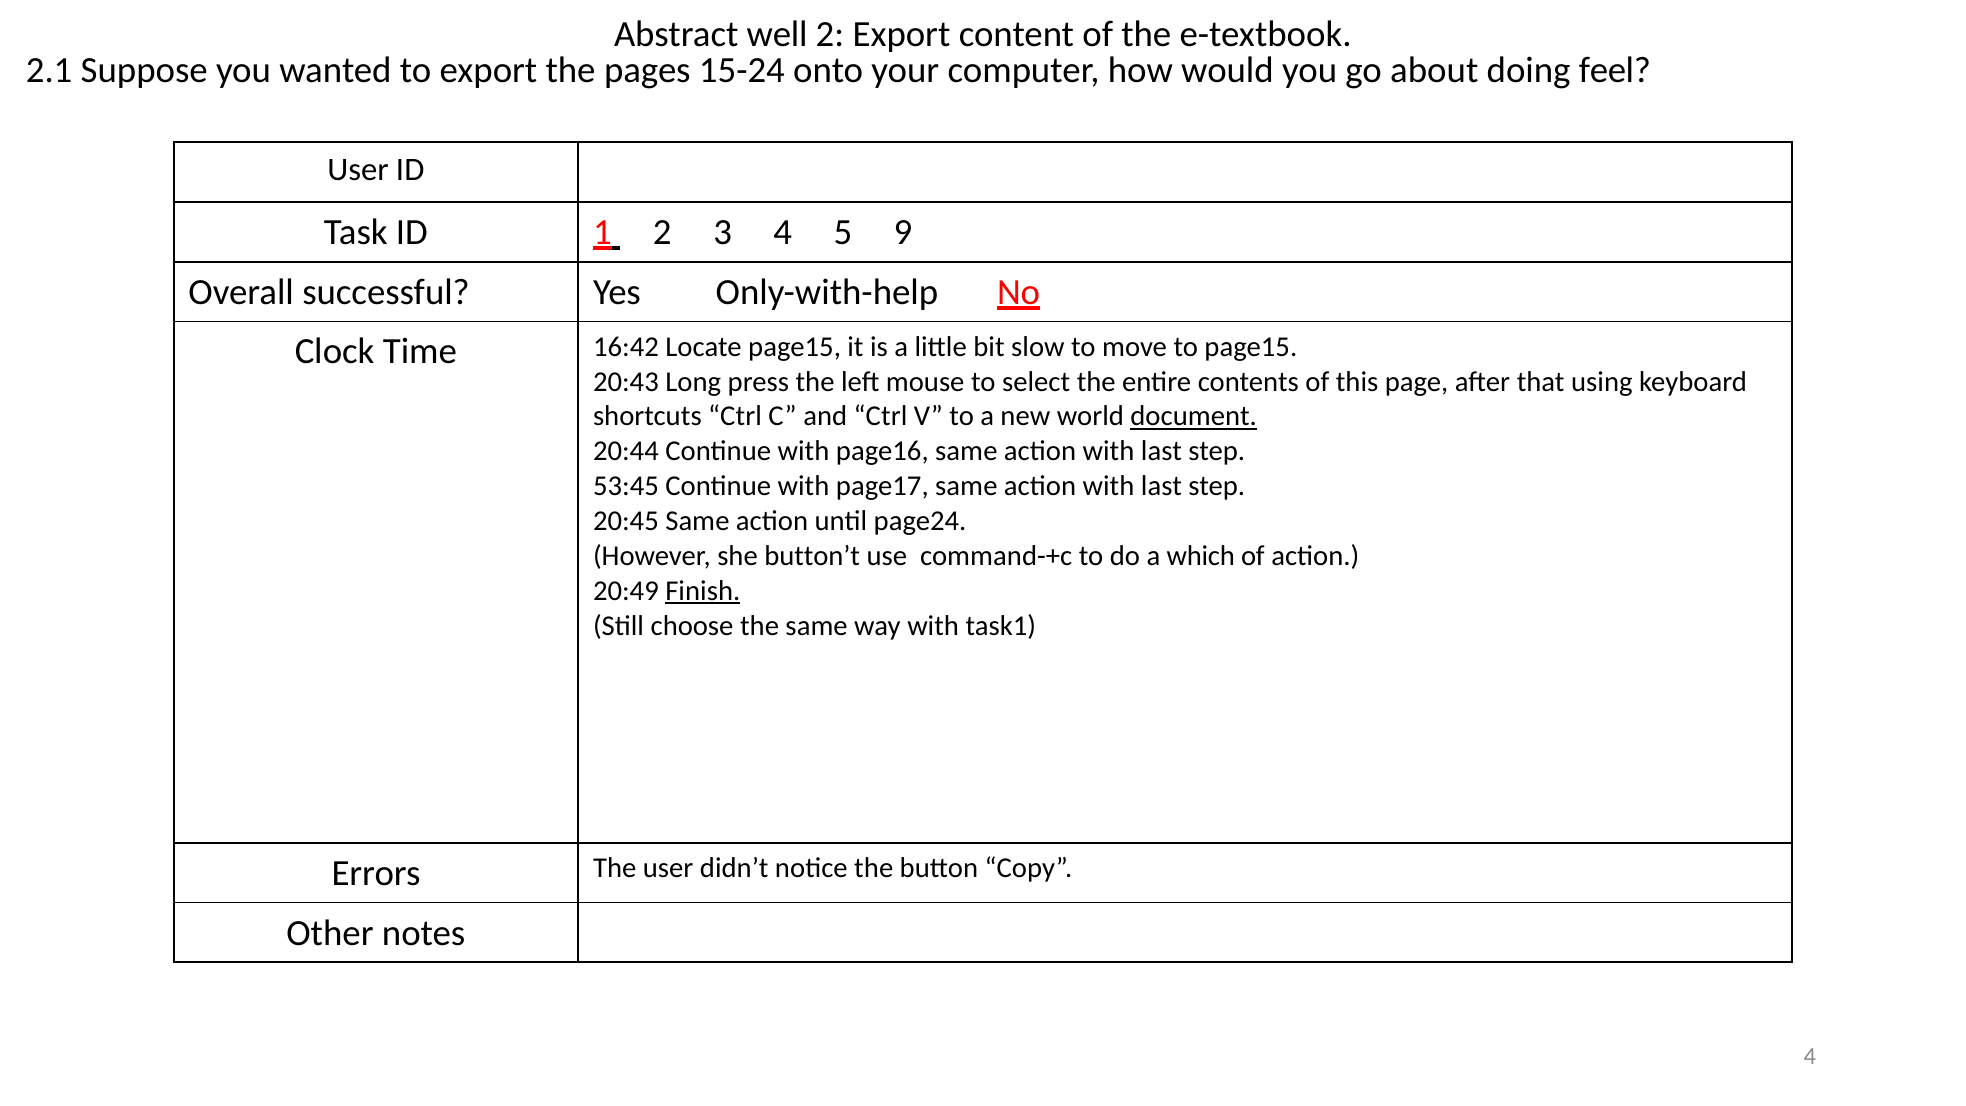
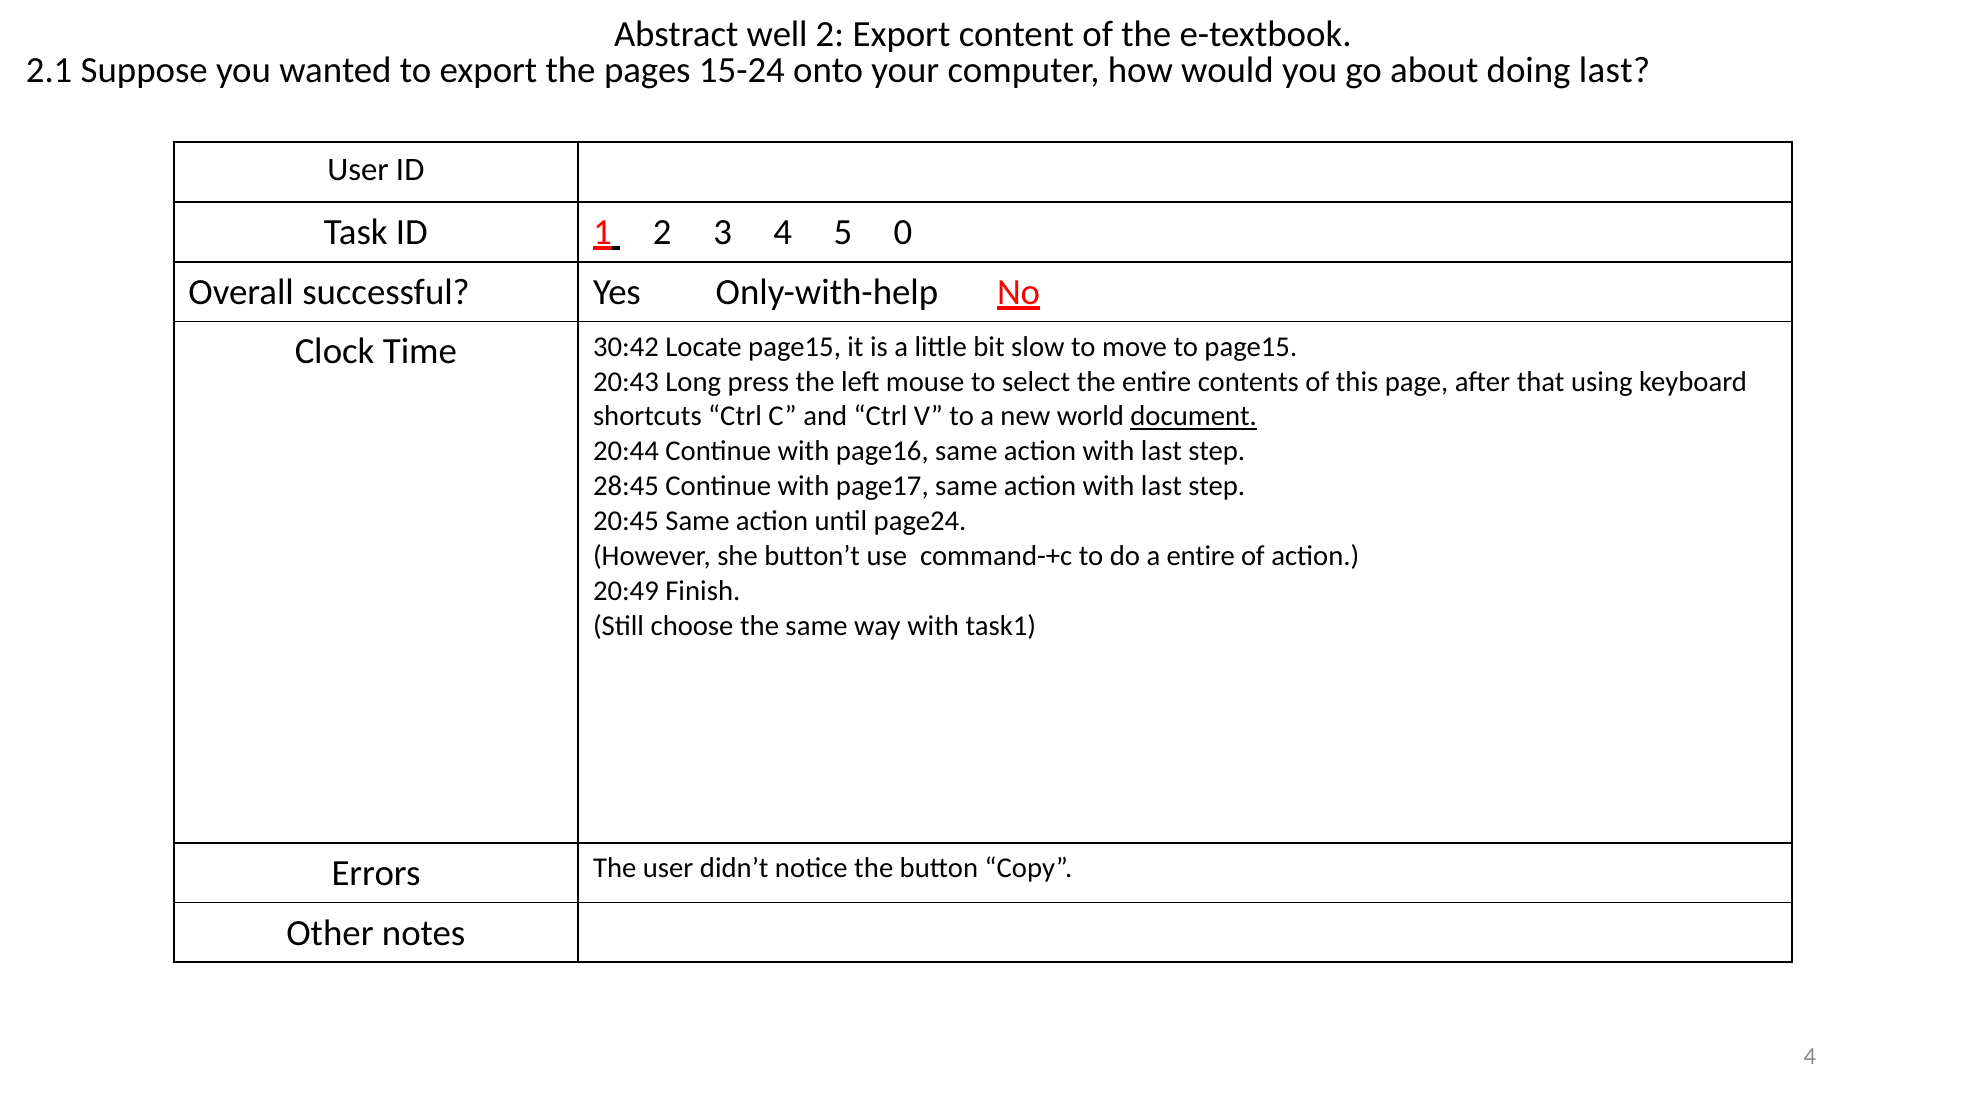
doing feel: feel -> last (1615, 70)
9: 9 -> 0 (903, 232)
16:42: 16:42 -> 30:42 (626, 347)
53:45: 53:45 -> 28:45 (626, 486)
a which: which -> entire (1201, 556)
Finish underline: present -> none (703, 591)
